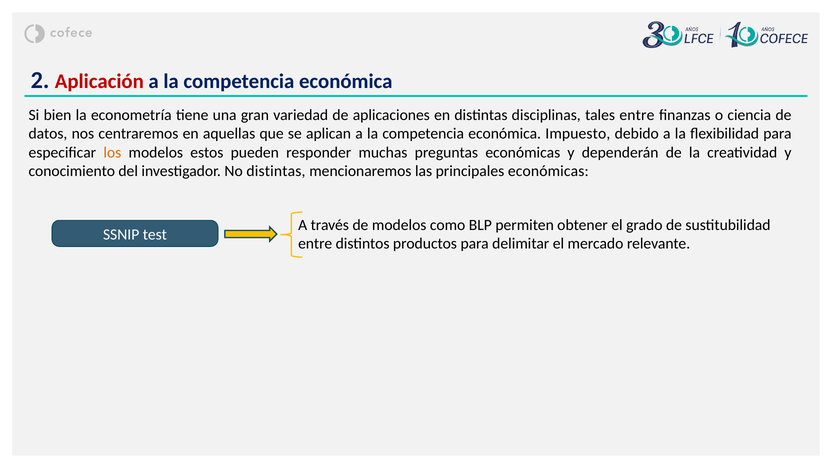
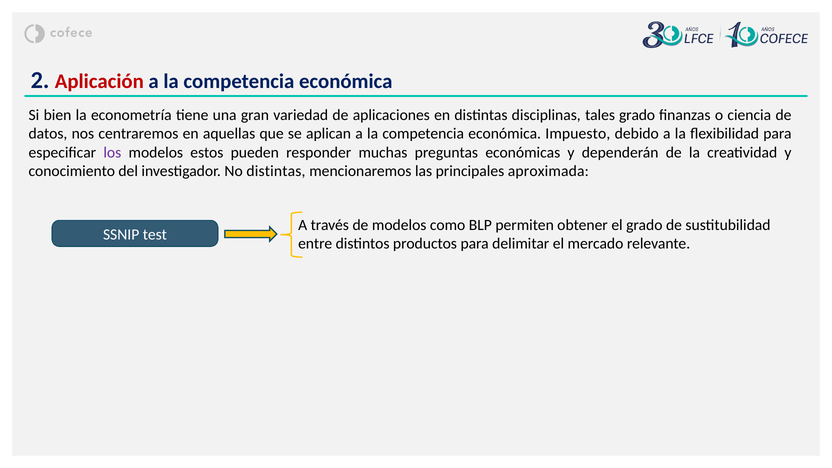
tales entre: entre -> grado (637, 115)
los colour: orange -> purple (112, 152)
principales económicas: económicas -> aproximada (548, 171)
